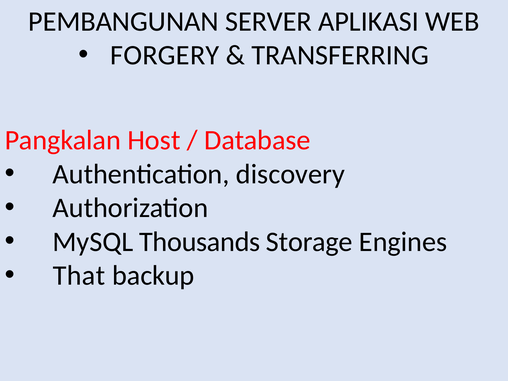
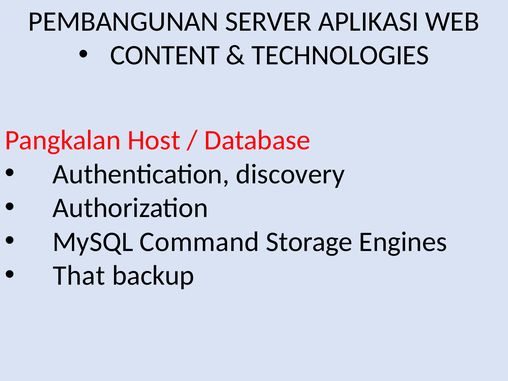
FORGERY: FORGERY -> CONTENT (165, 55)
TRANSFERRING: TRANSFERRING -> TECHNOLOGIES (340, 55)
Thousands: Thousands -> Command (199, 242)
